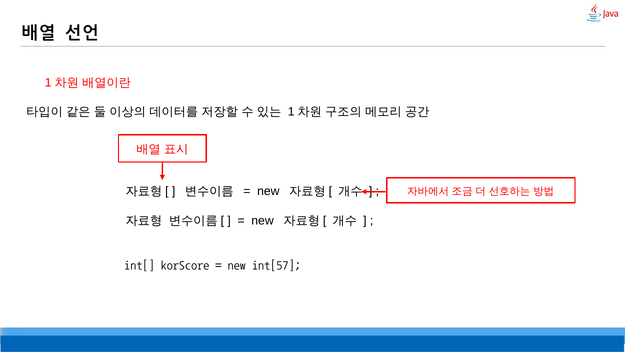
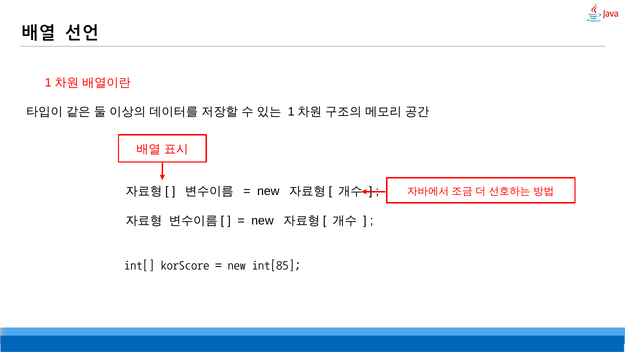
int[57: int[57 -> int[85 (276, 265)
